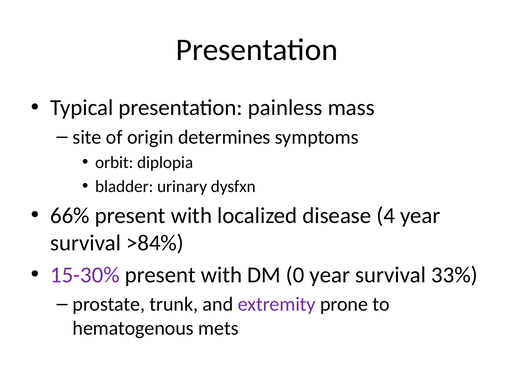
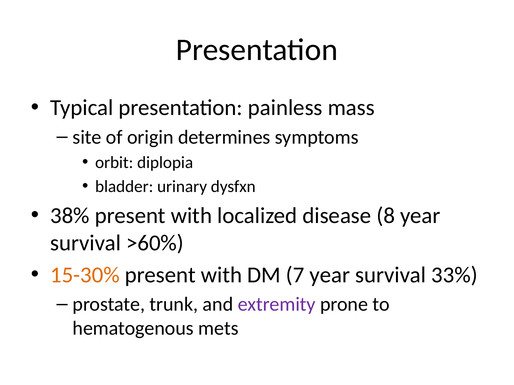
66%: 66% -> 38% (70, 216)
4: 4 -> 8 (386, 216)
>84%: >84% -> >60% (155, 243)
15-30% colour: purple -> orange (85, 275)
0: 0 -> 7 (295, 275)
